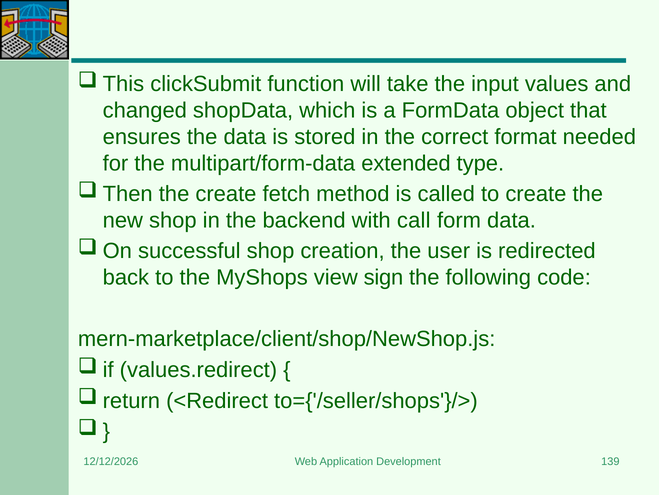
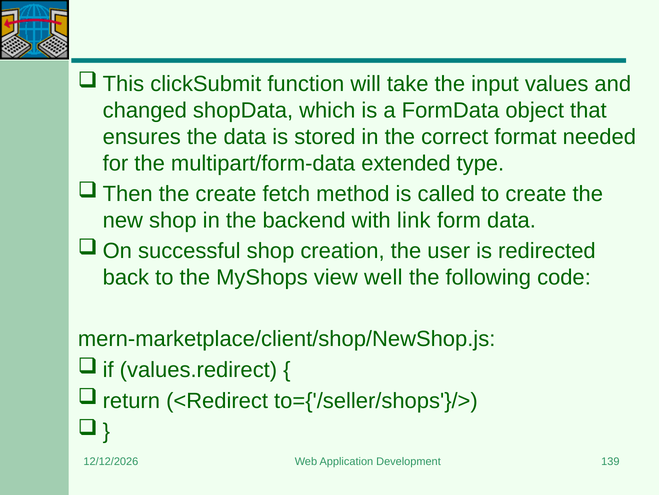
call: call -> link (414, 220)
sign: sign -> well (383, 277)
